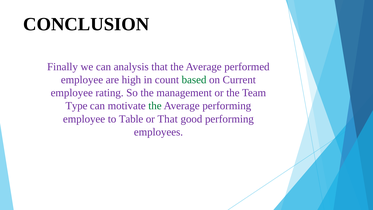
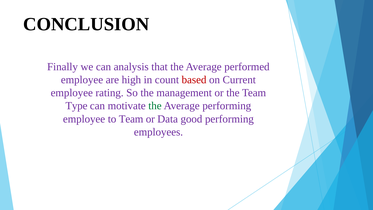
based colour: green -> red (194, 80)
to Table: Table -> Team (131, 119)
or That: That -> Data (168, 119)
